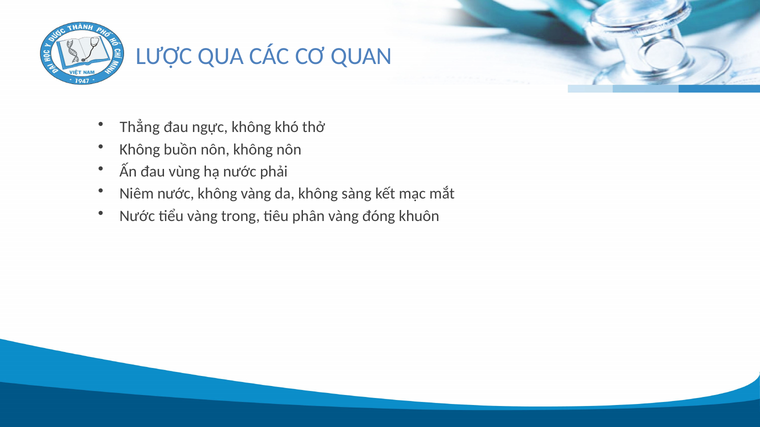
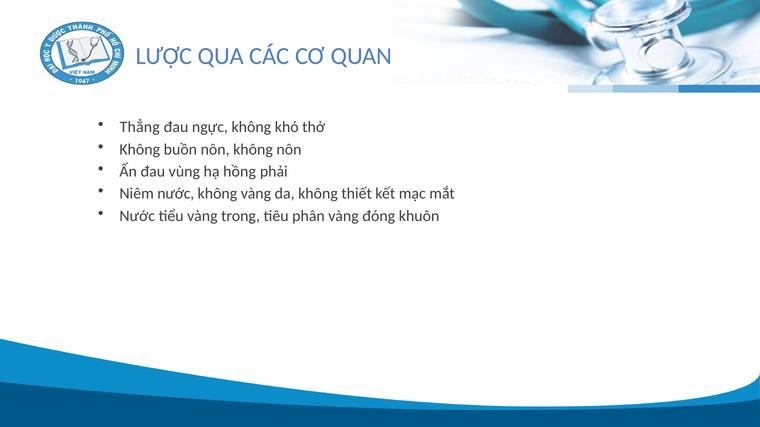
hạ nước: nước -> hồng (240, 172)
sàng: sàng -> thiết (357, 194)
